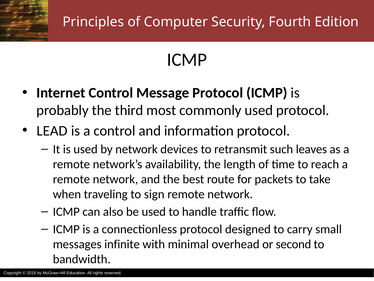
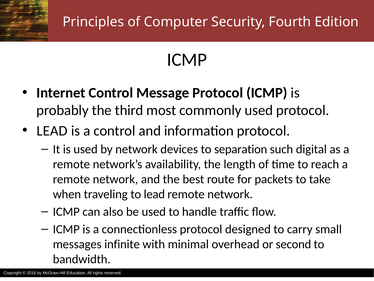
retransmit: retransmit -> separation (241, 149)
leaves: leaves -> digital (311, 149)
to sign: sign -> lead (154, 194)
